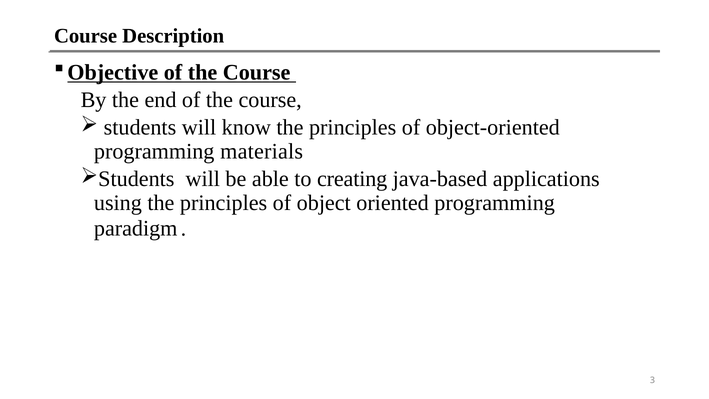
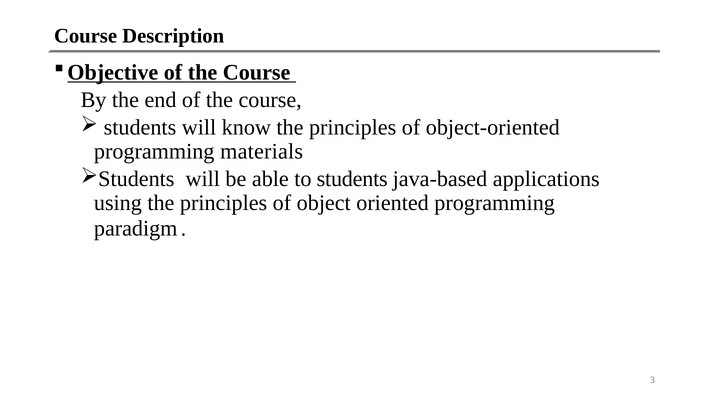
to creating: creating -> students (352, 179)
